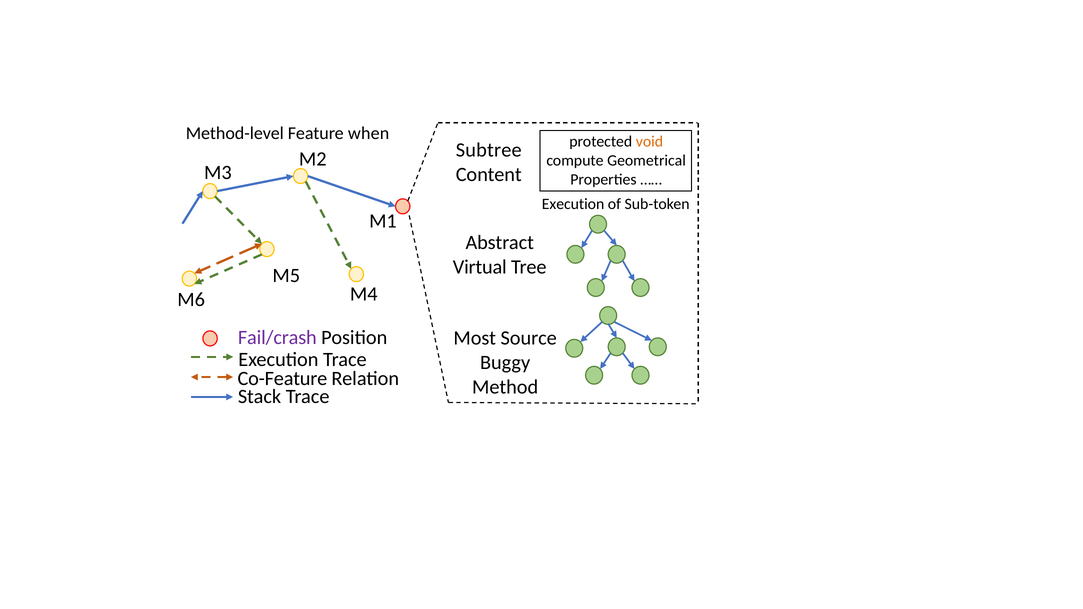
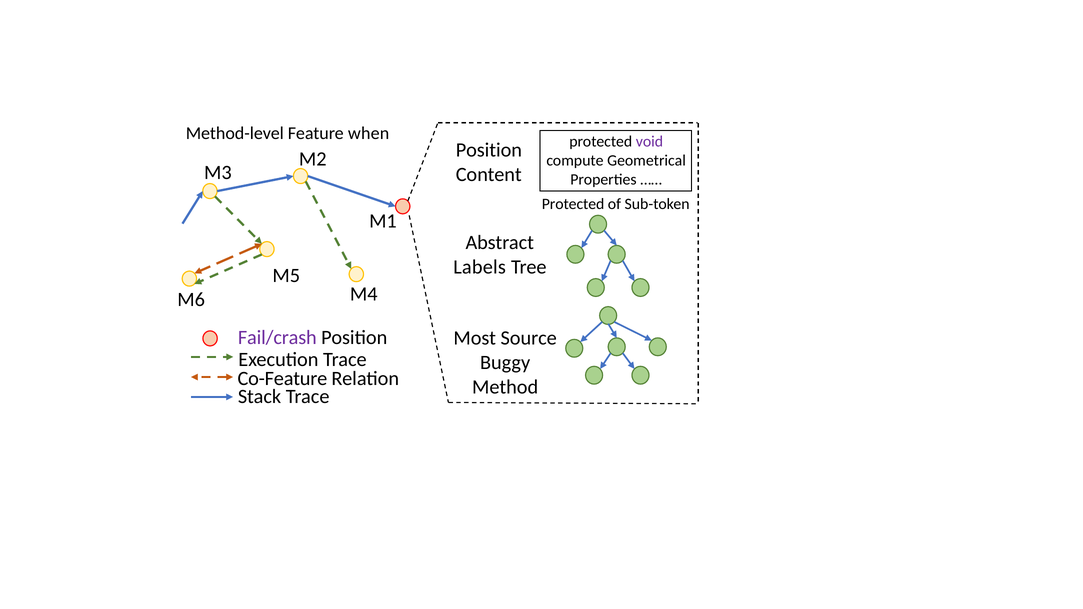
void colour: orange -> purple (649, 142)
Subtree: Subtree -> Position (489, 150)
Execution: Execution -> Protected (573, 204)
Virtual: Virtual -> Labels (480, 267)
